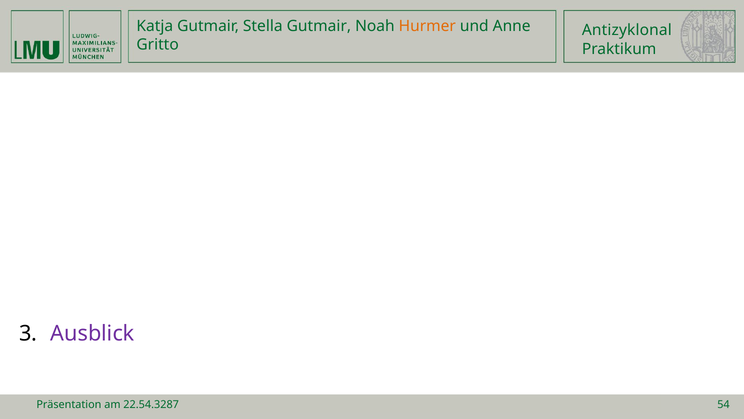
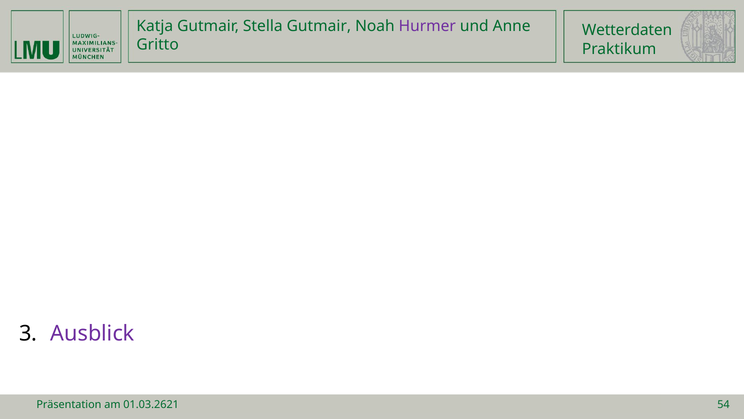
Hurmer colour: orange -> purple (427, 26)
Antizyklonal: Antizyklonal -> Wetterdaten (627, 30)
22.54.3287: 22.54.3287 -> 01.03.2621 (151, 404)
